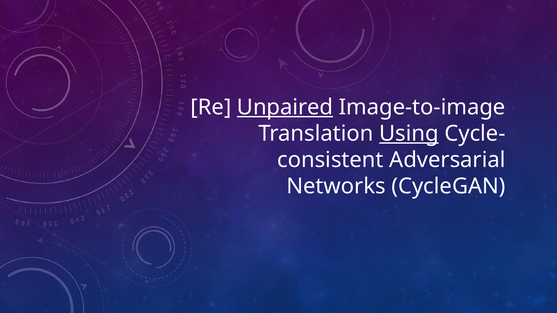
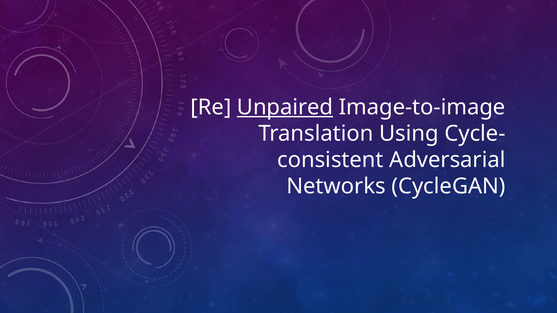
Using underline: present -> none (409, 134)
